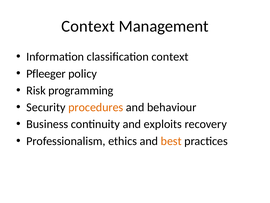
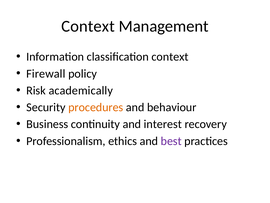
Pfleeger: Pfleeger -> Firewall (46, 73)
programming: programming -> academically (81, 90)
exploits: exploits -> interest (163, 124)
best colour: orange -> purple (171, 141)
